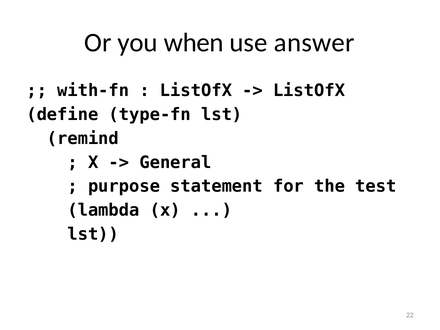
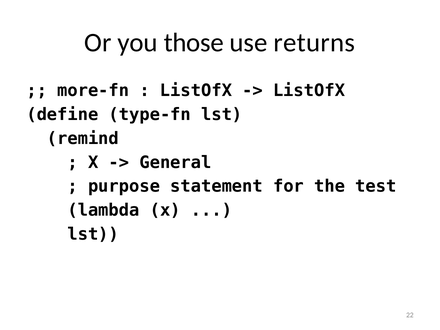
when: when -> those (194, 43)
answer: answer -> returns (314, 43)
with-fn: with-fn -> more-fn (93, 91)
